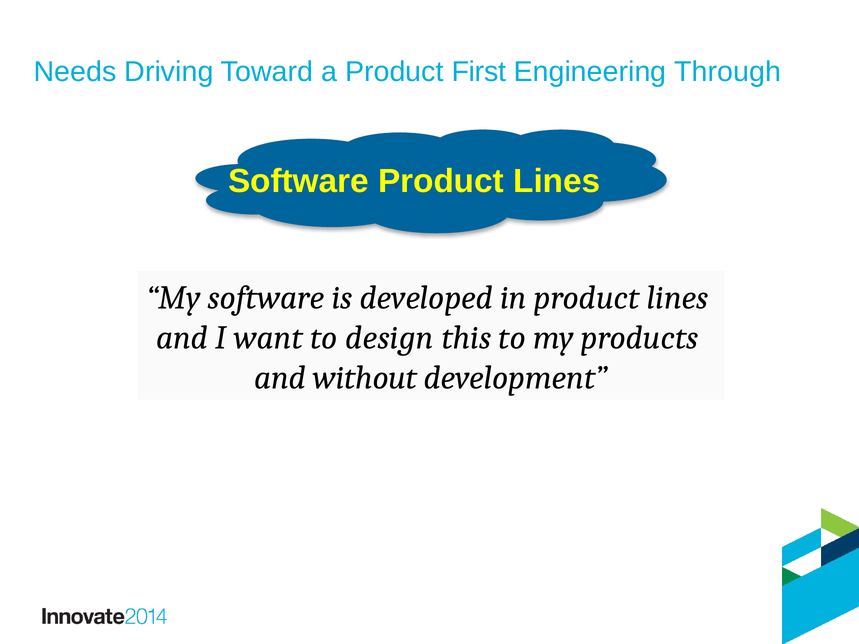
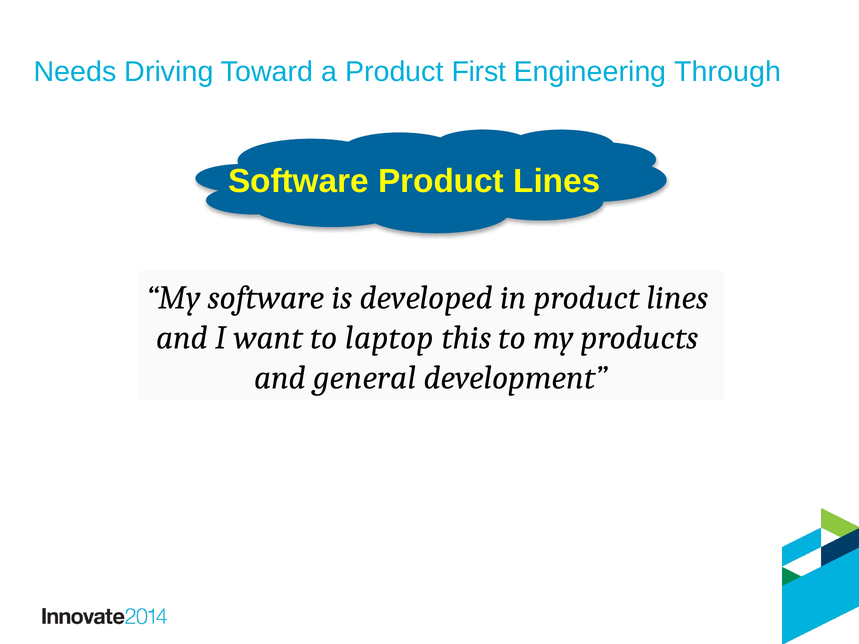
design: design -> laptop (389, 338)
without: without -> general (365, 378)
